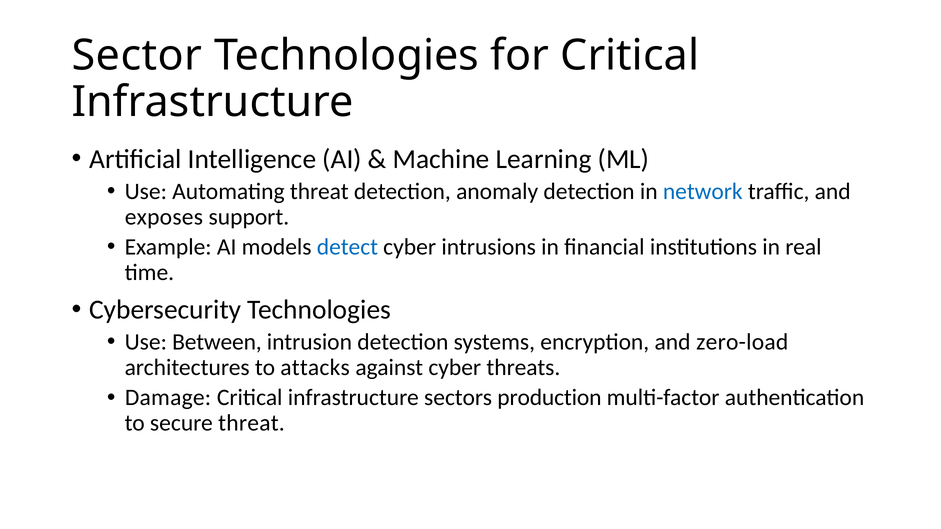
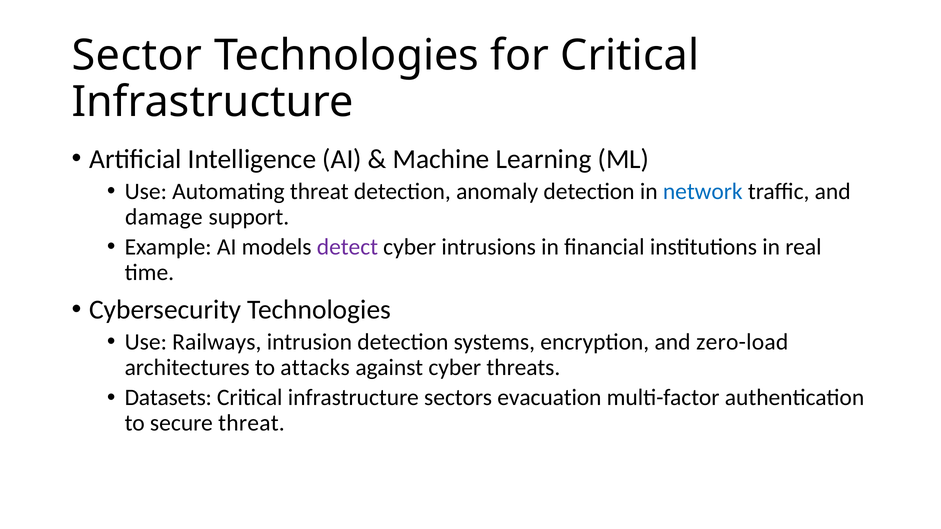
exposes: exposes -> damage (164, 217)
detect colour: blue -> purple (347, 247)
Between: Between -> Railways (217, 342)
Damage: Damage -> Datasets (168, 398)
production: production -> evacuation (549, 398)
